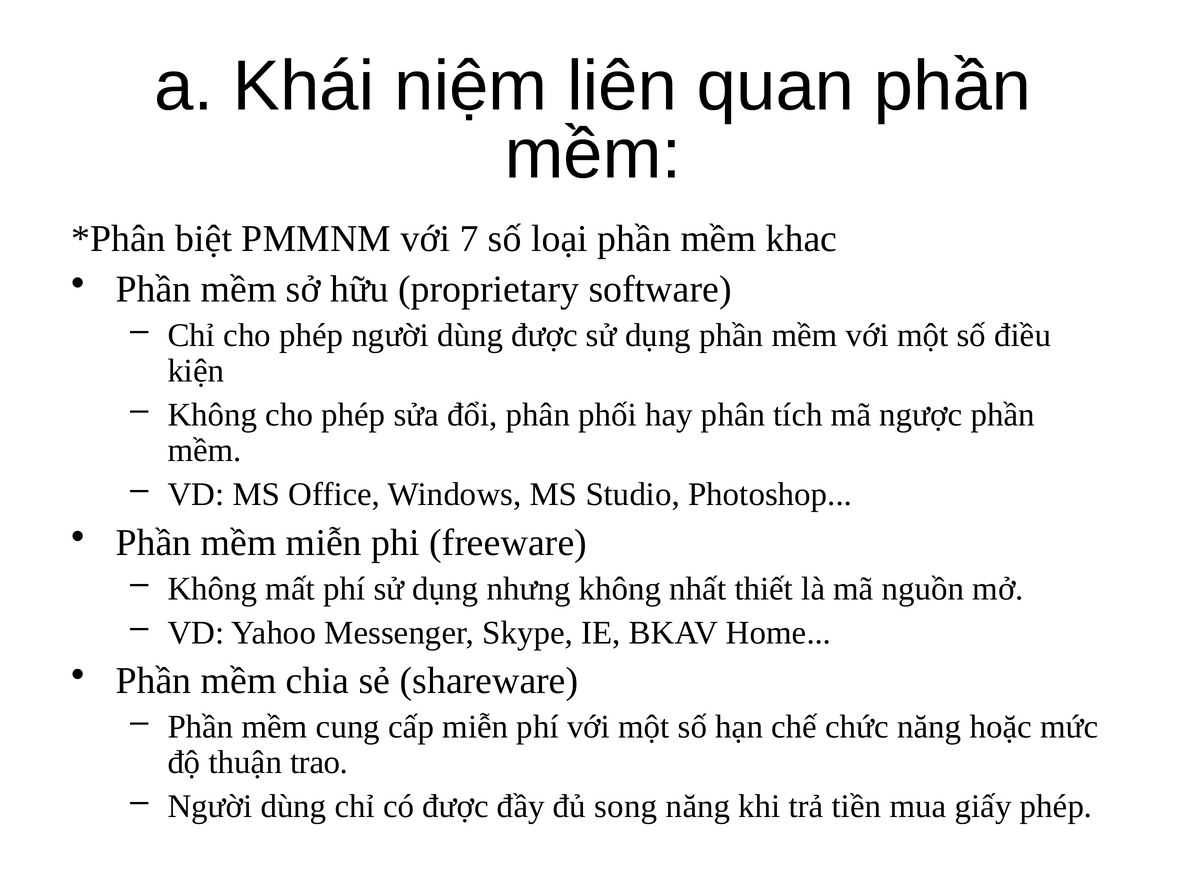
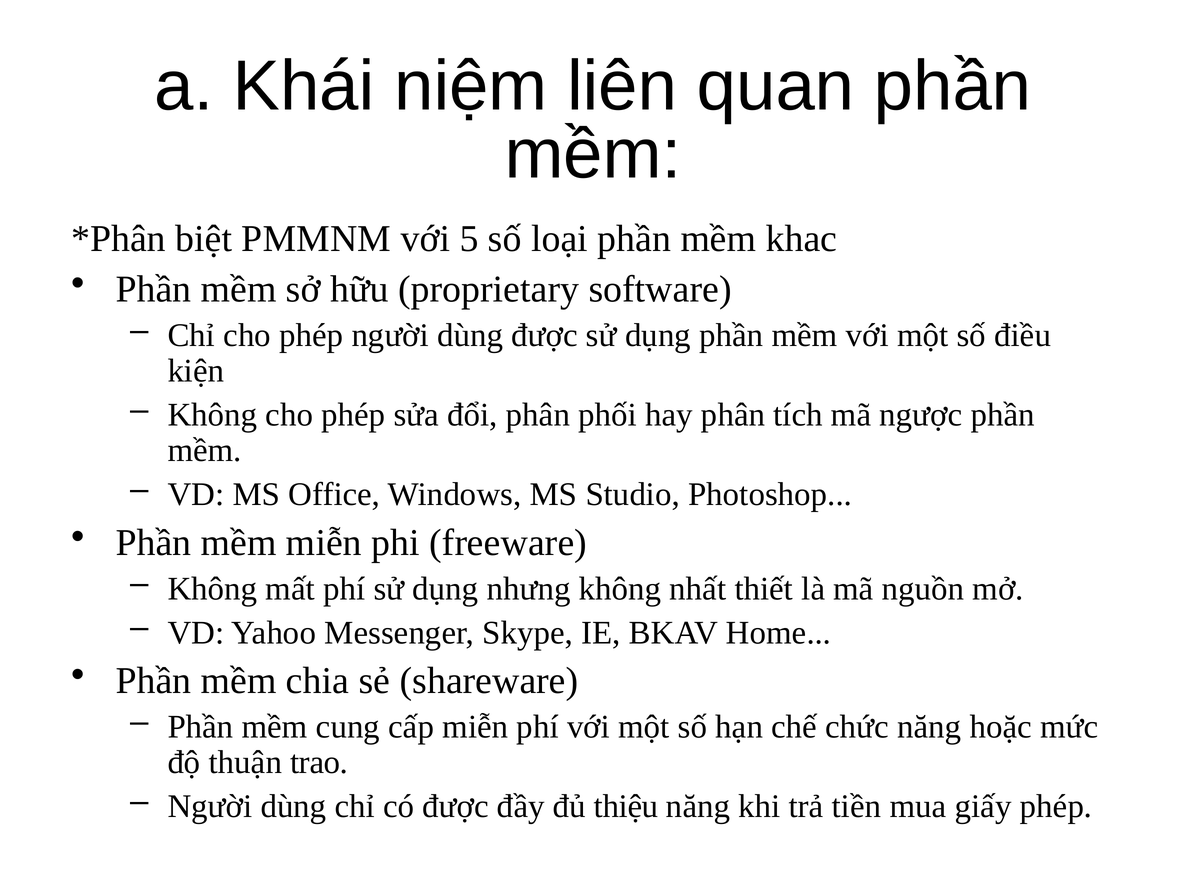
7: 7 -> 5 (469, 239)
song: song -> thiệu (626, 806)
